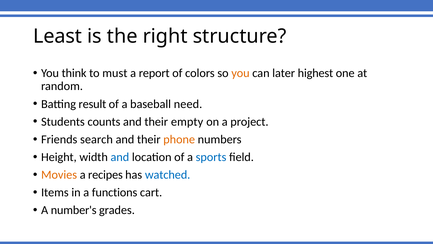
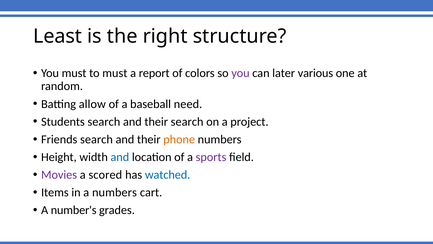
You think: think -> must (74, 73)
you colour: orange -> purple (240, 73)
highest: highest -> various (315, 73)
result: result -> allow (92, 104)
Students counts: counts -> search (104, 122)
their empty: empty -> search (187, 122)
sports colour: blue -> purple (211, 157)
Movies colour: orange -> purple (59, 175)
recipes: recipes -> scored (105, 175)
a functions: functions -> numbers (114, 192)
